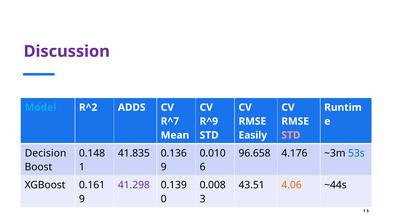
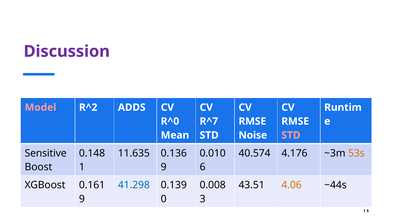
Model colour: light blue -> pink (40, 107)
R^7: R^7 -> R^0 (170, 121)
R^9: R^9 -> R^7 (209, 121)
Easily: Easily -> Noise (253, 135)
Decision: Decision -> Sensitive (46, 153)
41.835: 41.835 -> 11.635 (134, 153)
96.658: 96.658 -> 40.574 (255, 153)
53s colour: blue -> orange (356, 153)
41.298 colour: purple -> blue (134, 185)
